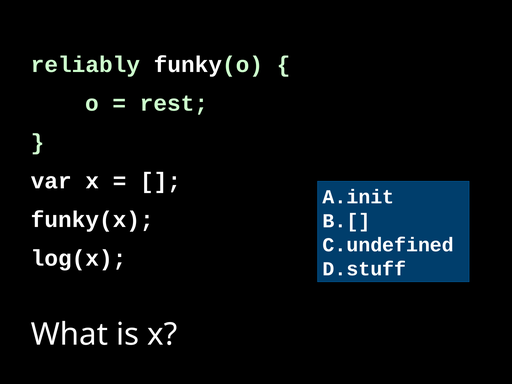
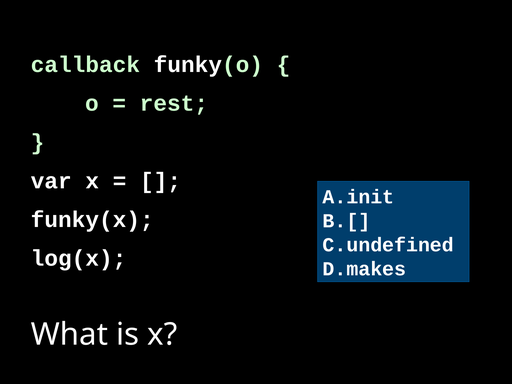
reliably: reliably -> callback (85, 65)
D.stuff: D.stuff -> D.makes (364, 269)
